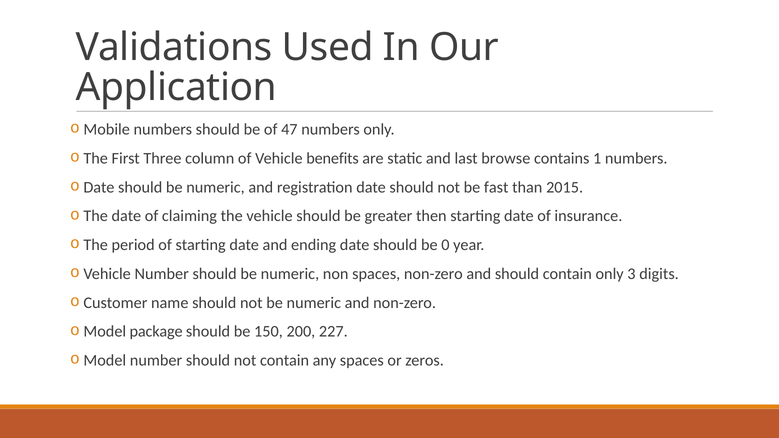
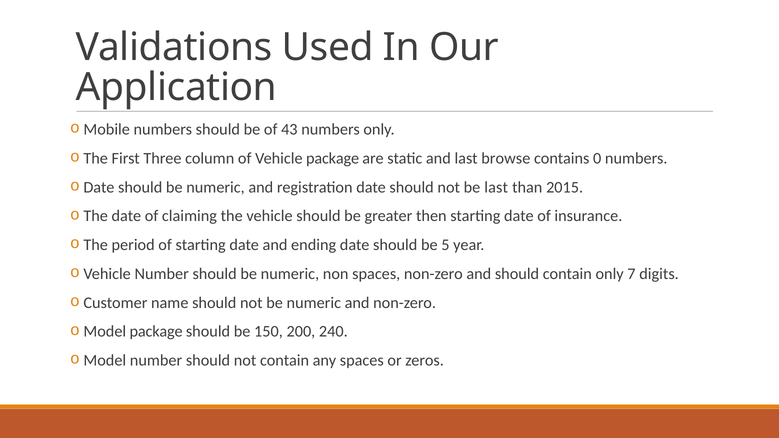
47: 47 -> 43 (289, 130)
Vehicle benefits: benefits -> package (333, 158)
1: 1 -> 0 (597, 158)
be fast: fast -> last (496, 187)
0: 0 -> 5 (445, 245)
3: 3 -> 7 (631, 274)
227: 227 -> 240 (333, 332)
